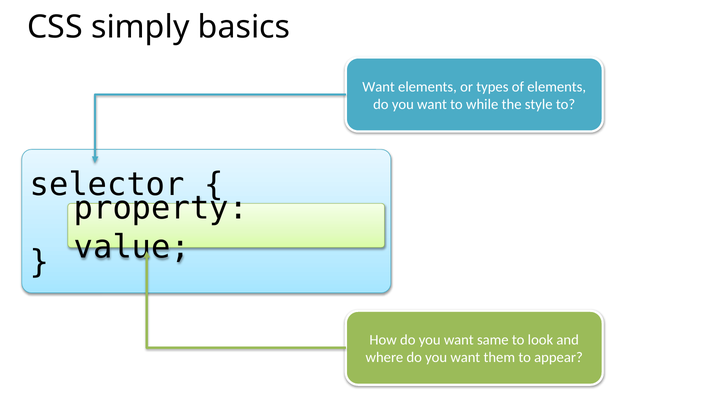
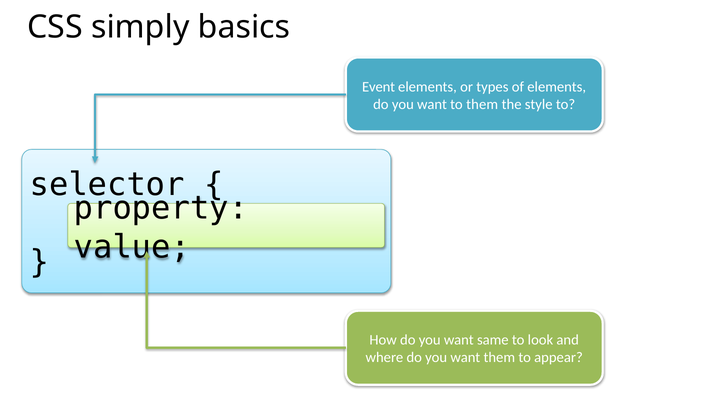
Want: Want -> Event (379, 87)
to while: while -> them (482, 104)
